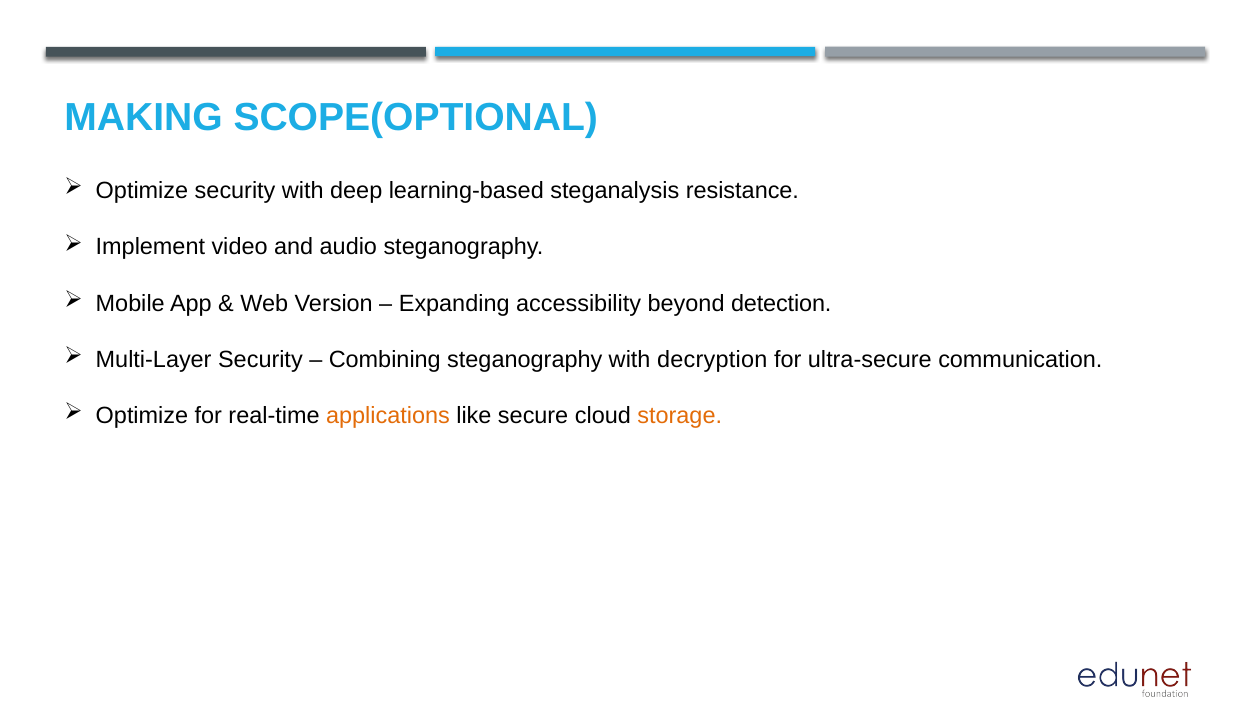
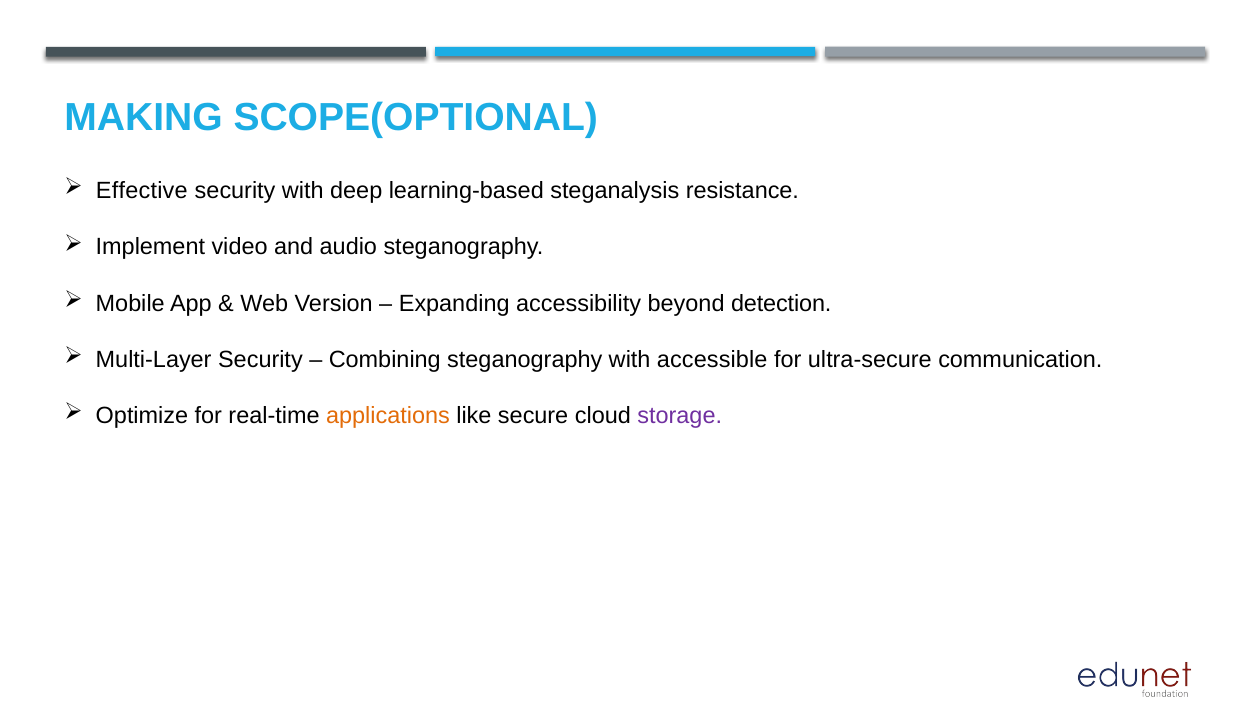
Optimize: Optimize -> Effective (142, 191)
decryption: decryption -> accessible (712, 360)
storage colour: orange -> purple (680, 416)
